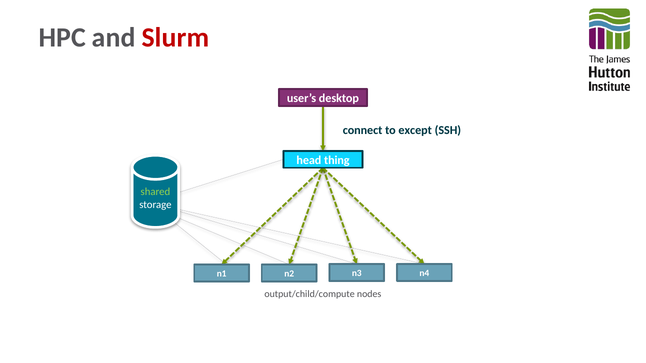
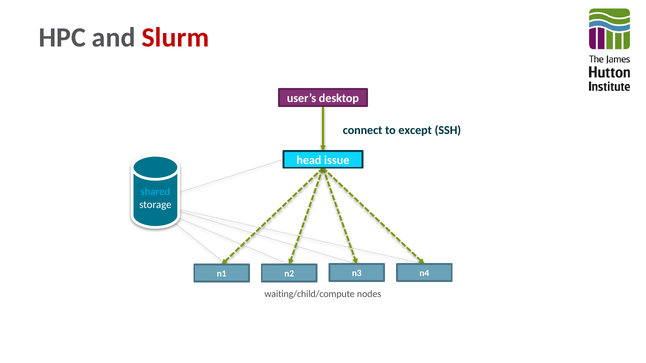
thing: thing -> issue (337, 160)
shared colour: light green -> light blue (155, 192)
output/child/compute: output/child/compute -> waiting/child/compute (310, 294)
